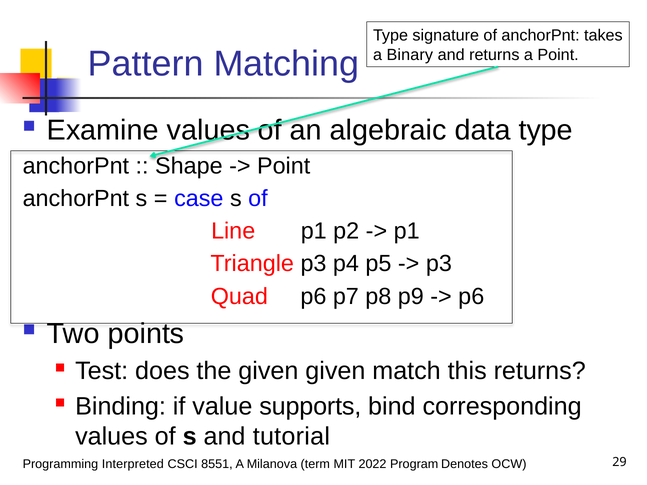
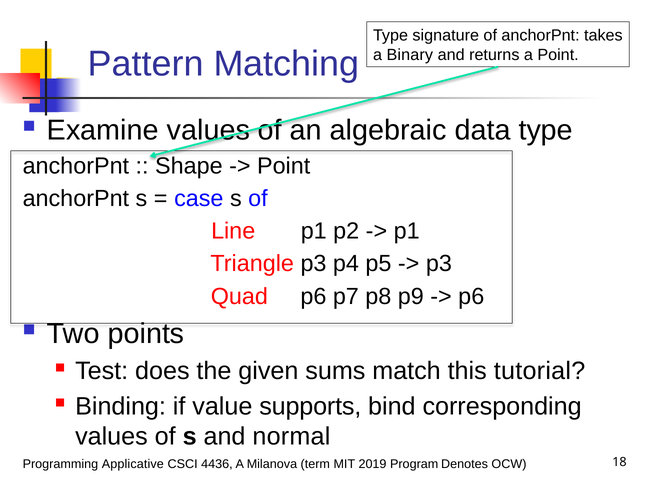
given given: given -> sums (335, 371)
this returns: returns -> tutorial (540, 371)
tutorial: tutorial -> normal (291, 437)
Interpreted: Interpreted -> Applicative (133, 465)
8551: 8551 -> 4436 (217, 465)
2022: 2022 -> 2019 (372, 465)
29: 29 -> 18 (619, 462)
